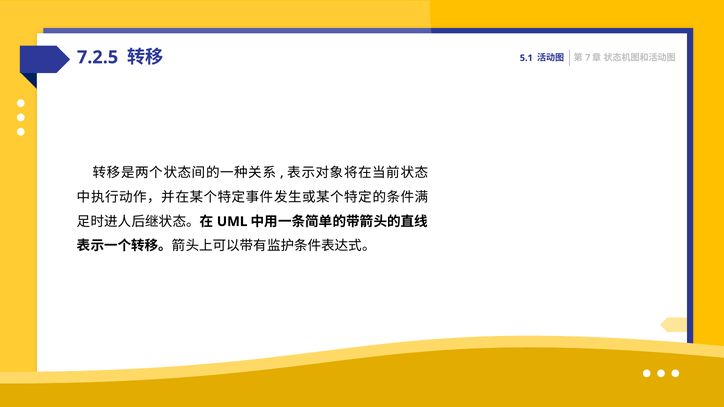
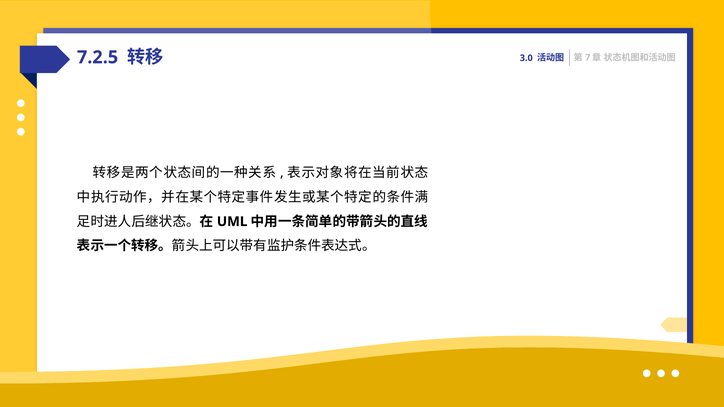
5.1: 5.1 -> 3.0 (526, 58)
